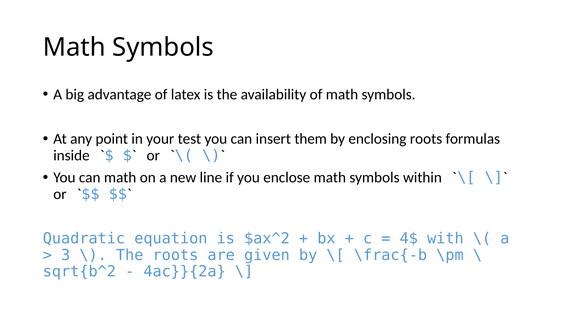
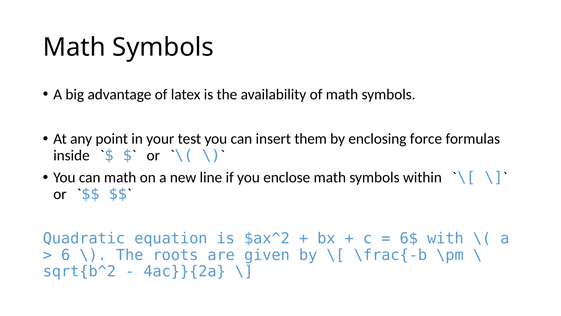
enclosing roots: roots -> force (426, 139)
4$: 4$ -> 6$ (409, 238)
3: 3 -> 6 (66, 255)
